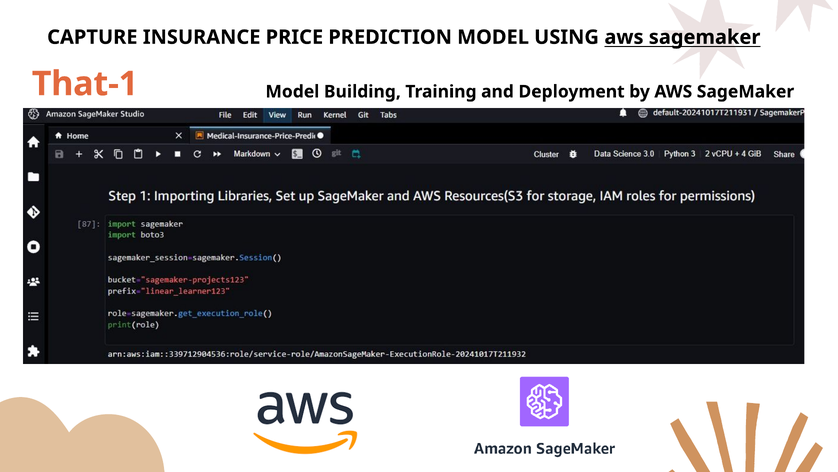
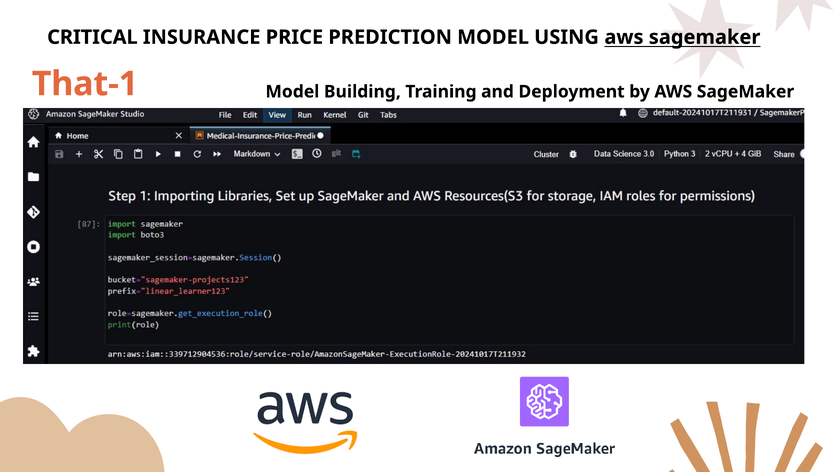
CAPTURE: CAPTURE -> CRITICAL (92, 37)
